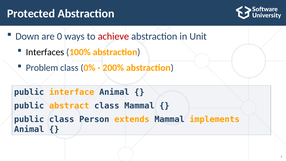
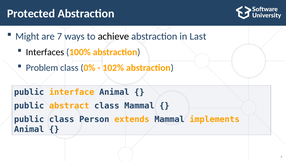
Down: Down -> Might (27, 36)
are 0: 0 -> 7 (60, 36)
achieve colour: red -> black (113, 36)
Unit: Unit -> Last (198, 36)
200%: 200% -> 102% (113, 68)
